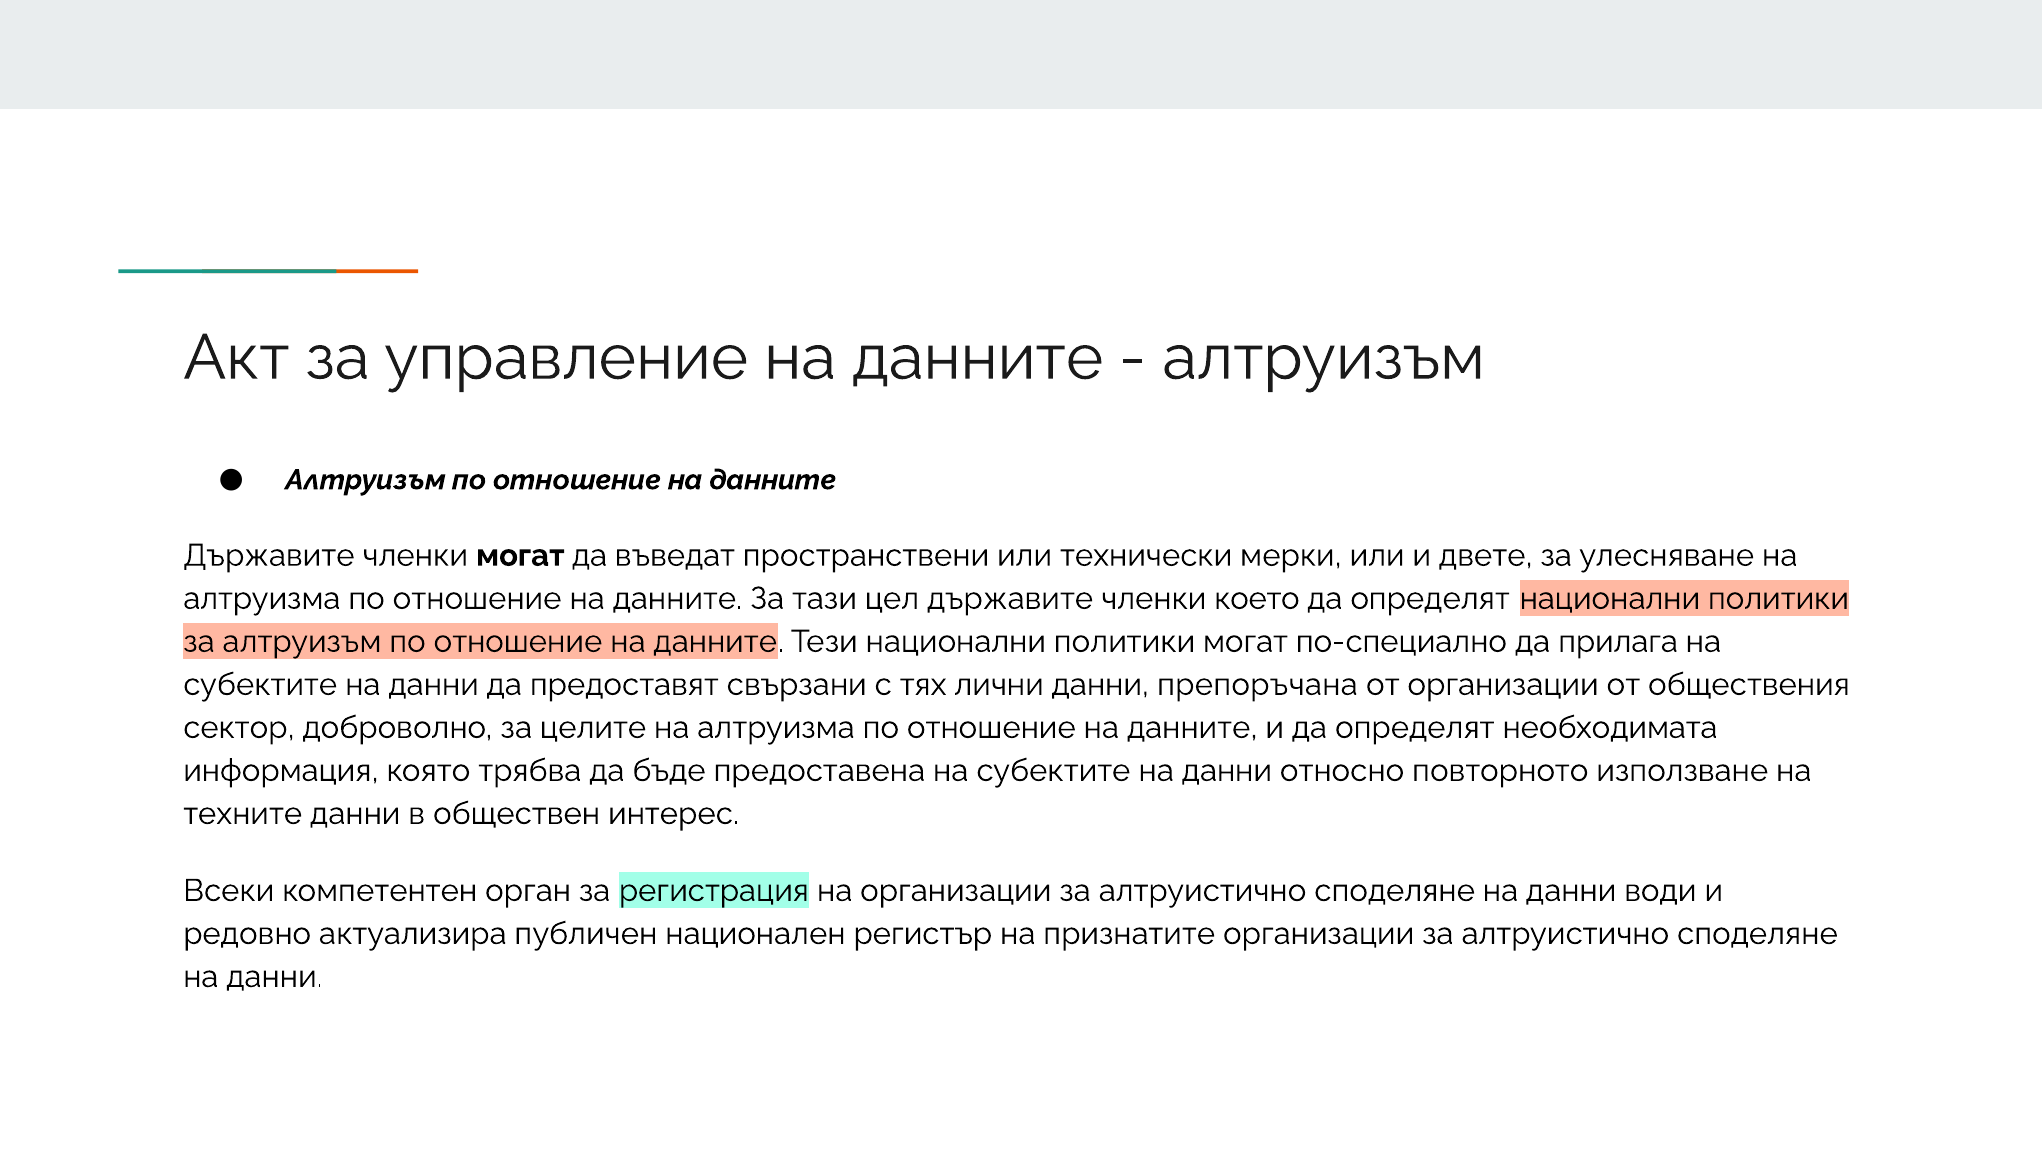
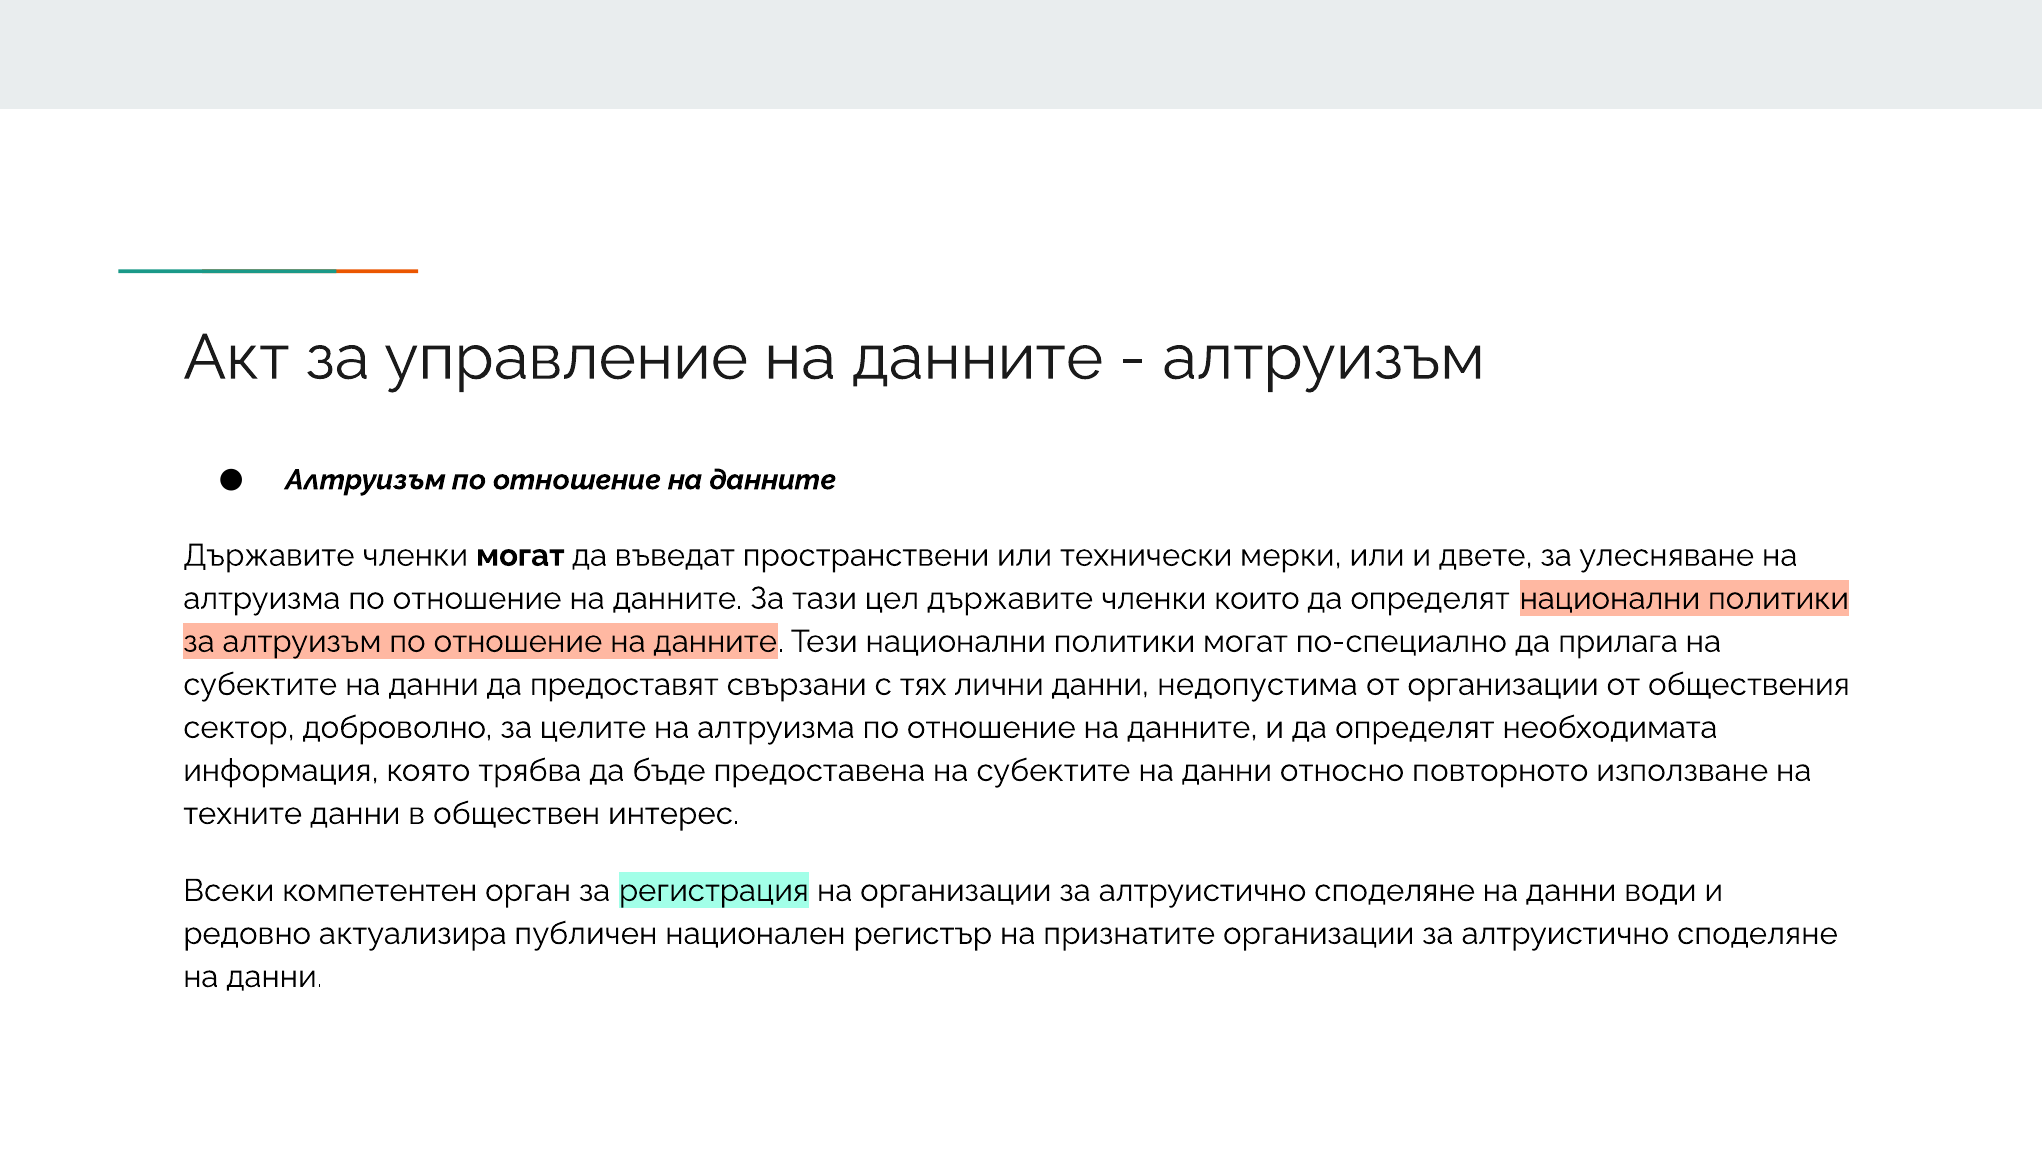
което: което -> които (1257, 598)
препоръчана: препоръчана -> недопустима (1257, 684)
